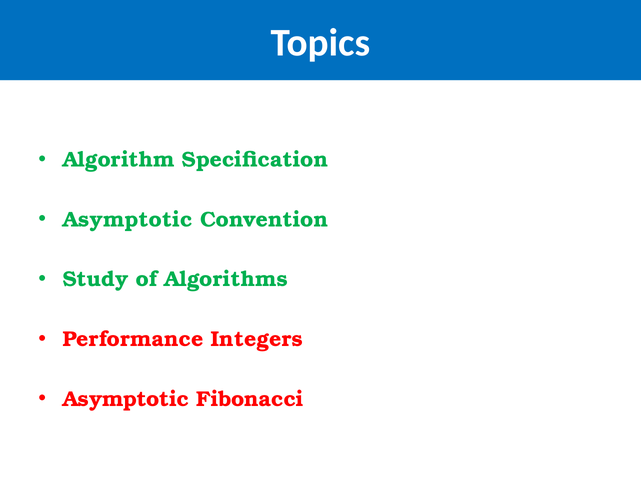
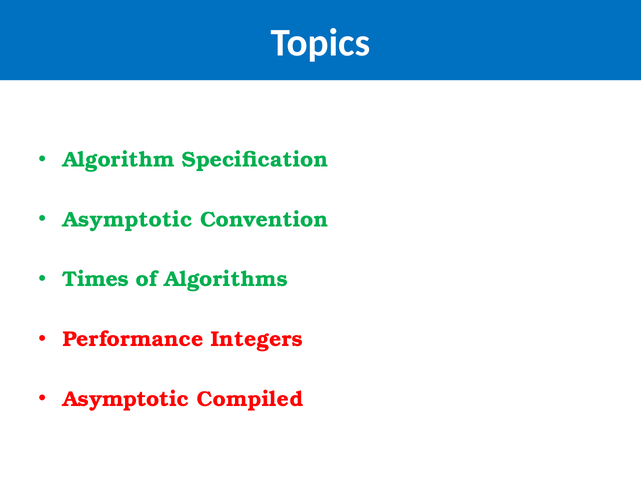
Study: Study -> Times (96, 279)
Fibonacci: Fibonacci -> Compiled (250, 399)
